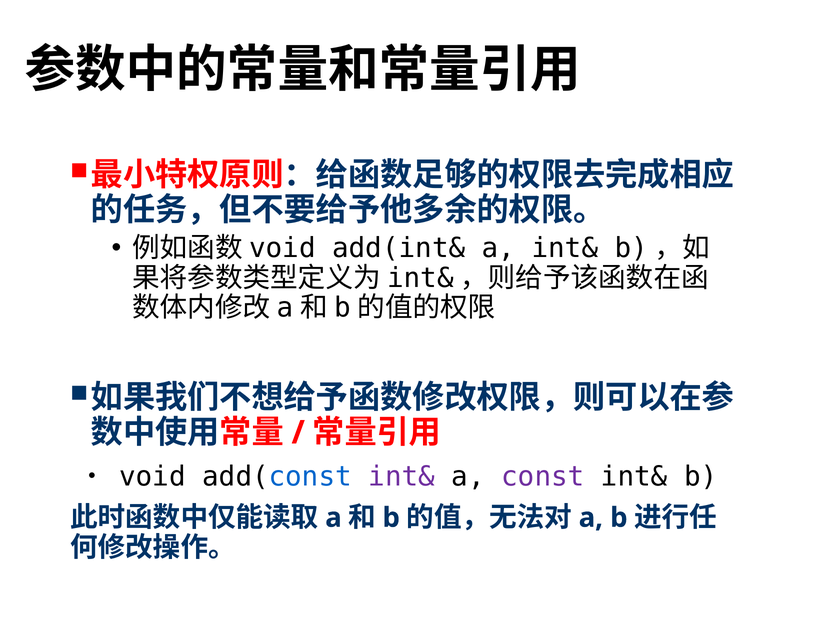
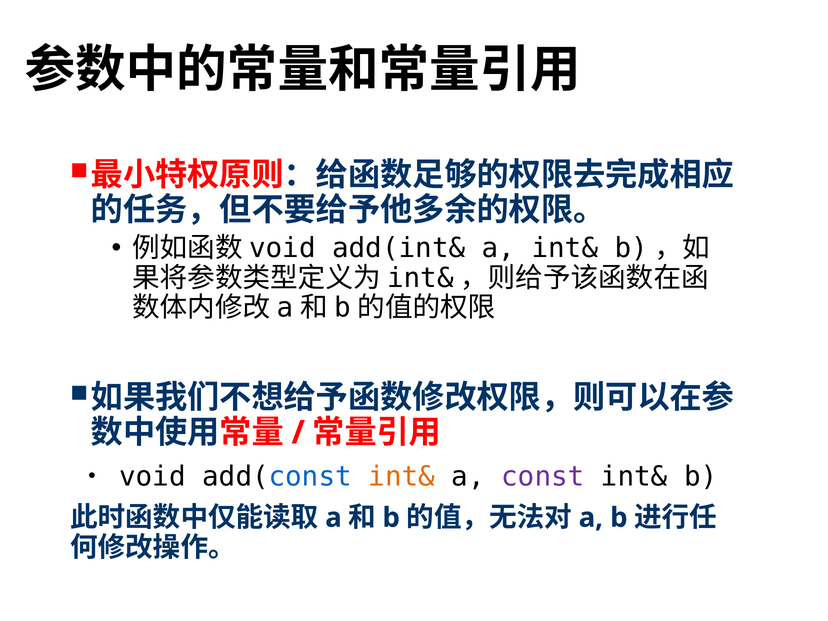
int& colour: purple -> orange (402, 476)
